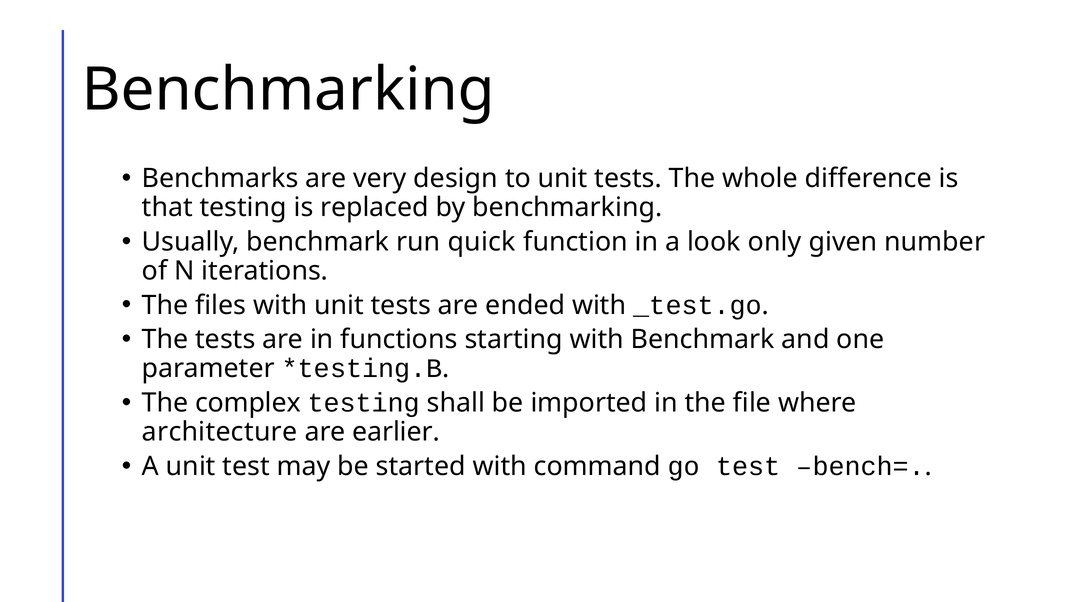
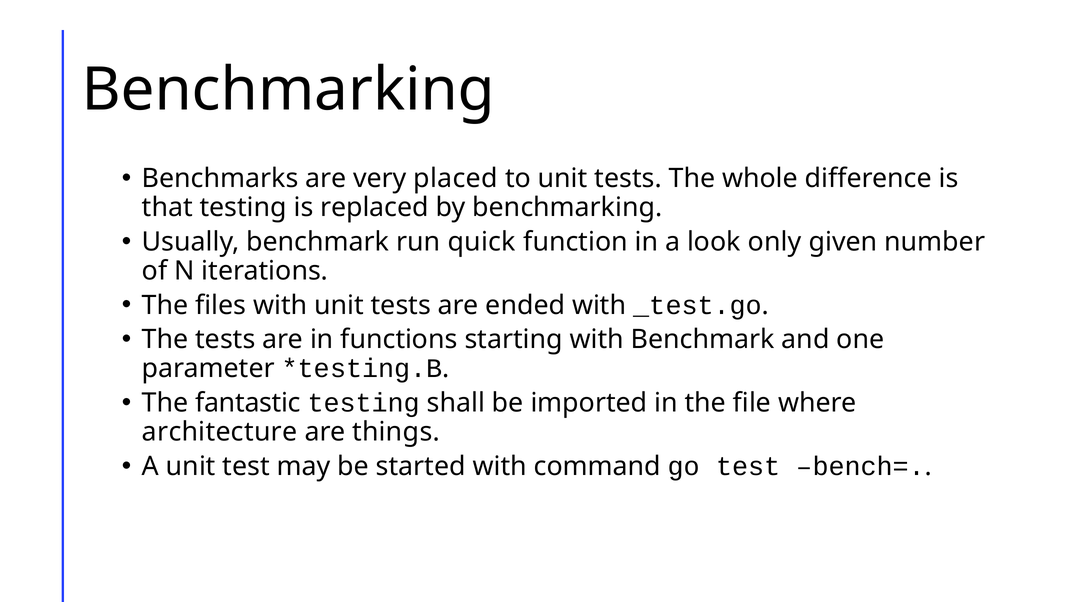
design: design -> placed (456, 179)
complex: complex -> fantastic (248, 403)
earlier: earlier -> things (396, 432)
